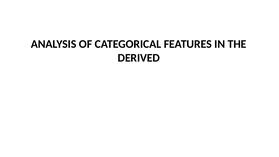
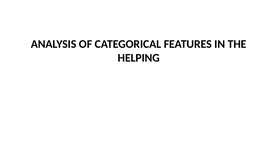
DERIVED: DERIVED -> HELPING (139, 58)
